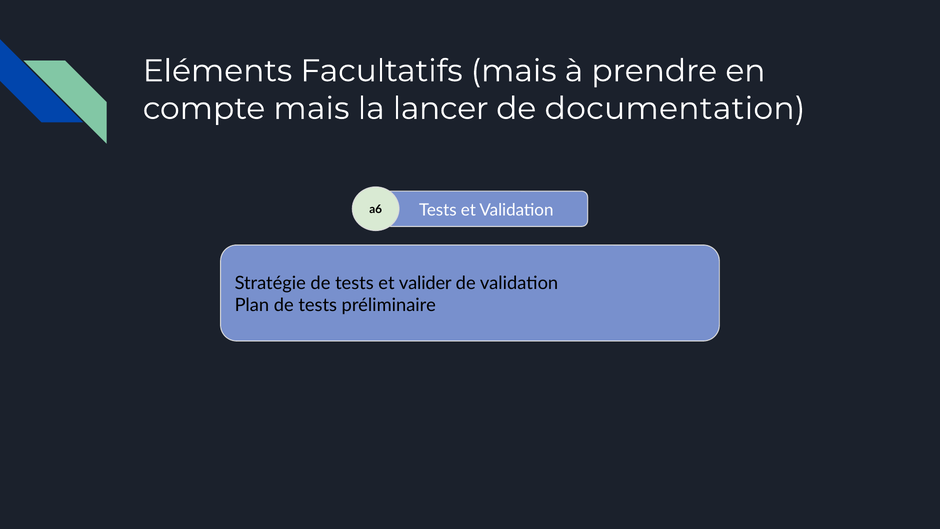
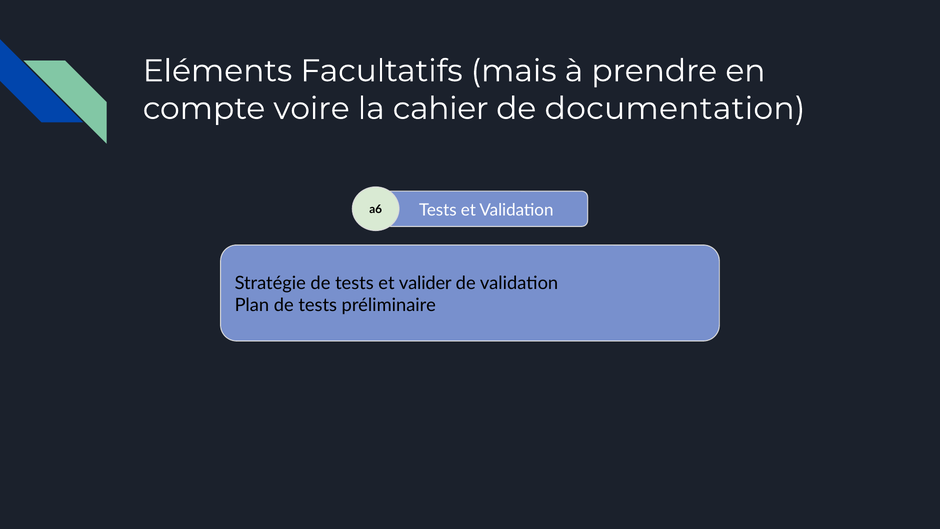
compte mais: mais -> voire (312, 108)
lancer: lancer -> cahier (441, 108)
